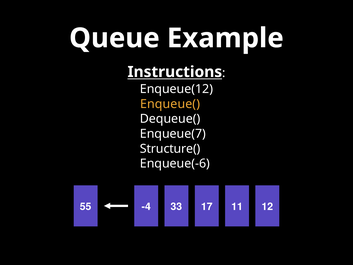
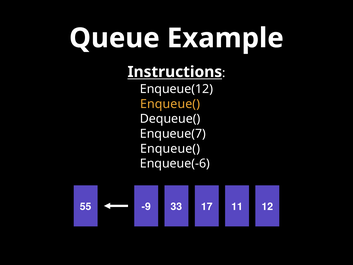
Structure(: Structure( -> Enqueue( (170, 149)
-4: -4 -> -9 (146, 206)
